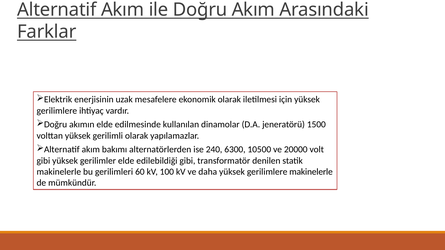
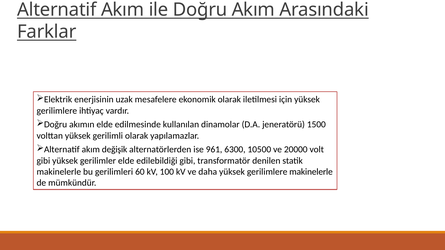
bakımı: bakımı -> değişik (115, 150)
240: 240 -> 961 (214, 150)
